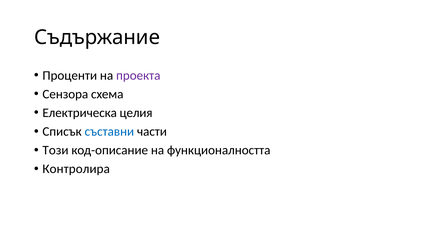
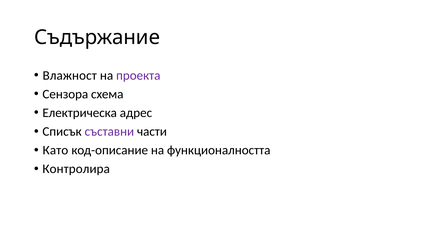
Проценти: Проценти -> Влажност (70, 76)
целия: целия -> адрес (136, 113)
съставни colour: blue -> purple (109, 132)
Този: Този -> Като (55, 151)
